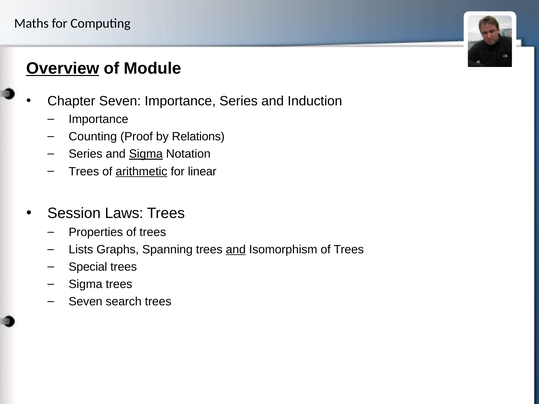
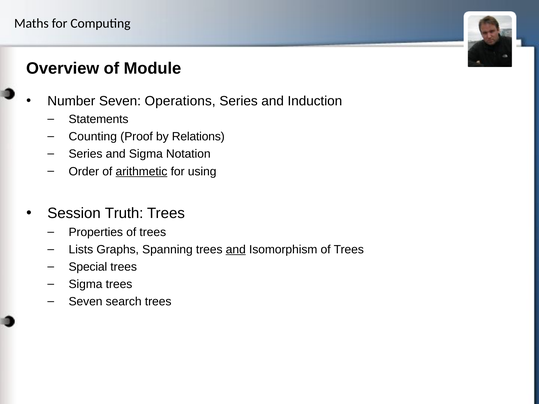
Overview underline: present -> none (63, 69)
Chapter: Chapter -> Number (71, 101)
Seven Importance: Importance -> Operations (180, 101)
Importance: Importance -> Statements (99, 119)
Sigma underline: present -> none (146, 154)
Trees: Trees -> Order (84, 172)
linear: linear -> using (202, 172)
Laws: Laws -> Truth (124, 213)
